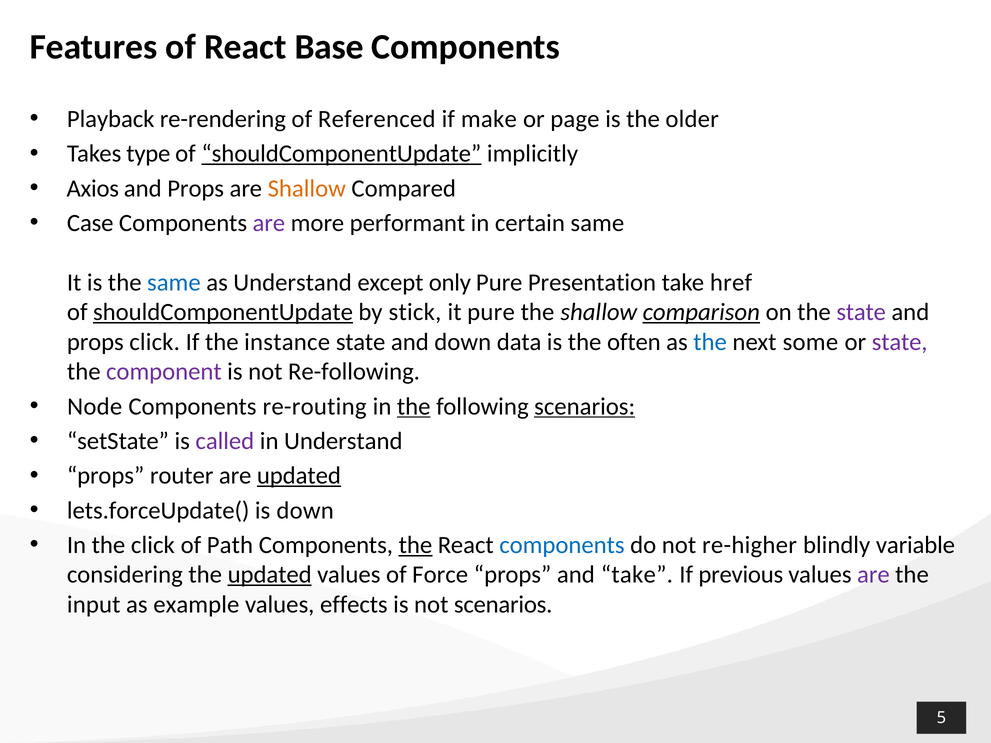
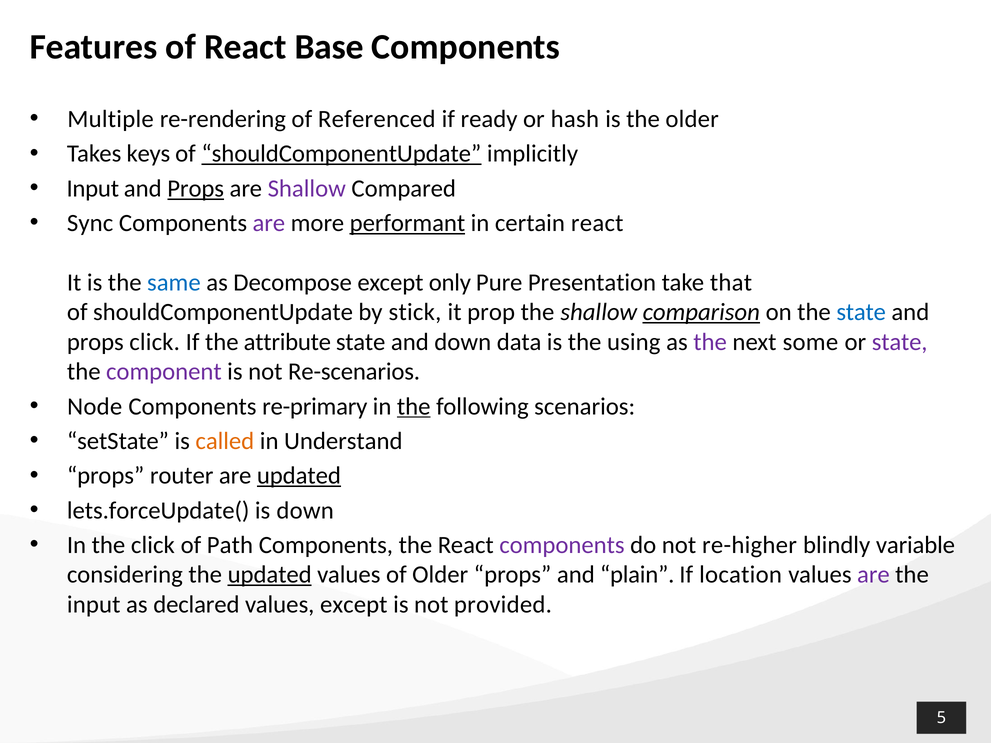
Playback: Playback -> Multiple (111, 119)
make: make -> ready (489, 119)
page: page -> hash (575, 119)
type: type -> keys (148, 154)
Axios: Axios -> Input (93, 188)
Props underline: none -> present (196, 188)
Shallow colour: orange -> purple (307, 188)
Case: Case -> Sync (90, 223)
performant underline: none -> present (407, 223)
certain same: same -> react (597, 223)
as Understand: Understand -> Decompose (293, 283)
href: href -> that (731, 283)
shouldComponentUpdate underline: present -> none (223, 312)
it pure: pure -> prop (491, 312)
state colour: purple -> blue (861, 312)
instance: instance -> attribute (287, 342)
often: often -> using (634, 342)
the colour: blue -> purple (710, 342)
Re-following: Re-following -> Re-scenarios (354, 372)
re-routing: re-routing -> re-primary (315, 406)
scenarios underline: present -> none (585, 406)
called colour: purple -> orange (225, 441)
the underline: present -> none (415, 545)
components colour: blue -> purple (562, 545)
of Force: Force -> Older (440, 575)
and take: take -> plain (637, 575)
previous: previous -> location (741, 575)
example: example -> declared (196, 605)
values effects: effects -> except (354, 605)
not scenarios: scenarios -> provided (503, 605)
